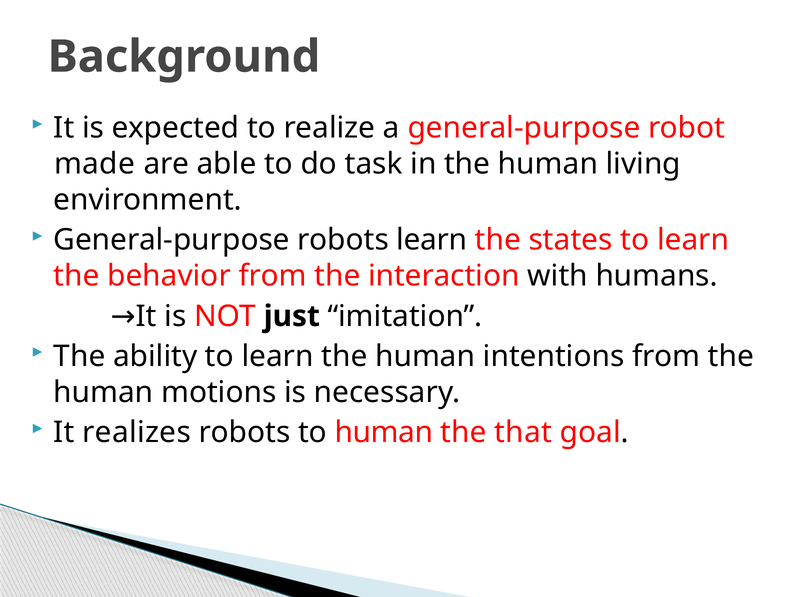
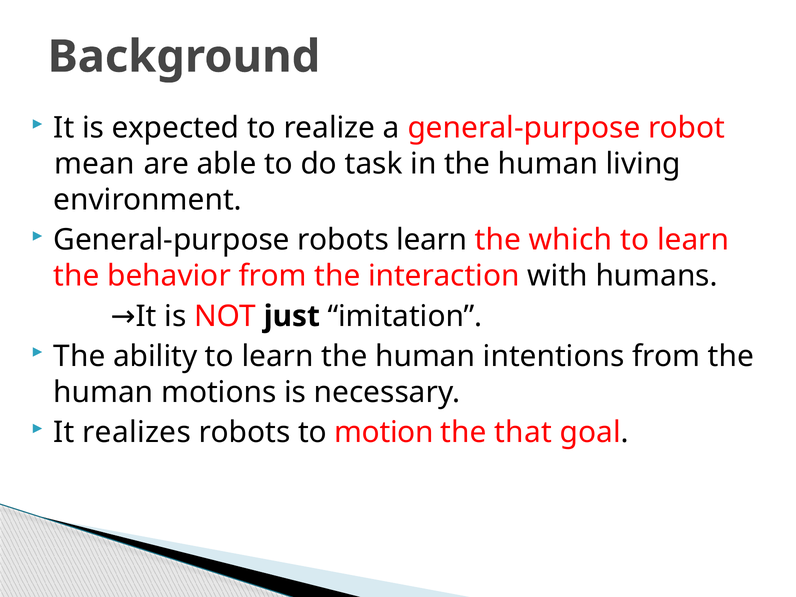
made: made -> mean (94, 164)
states: states -> which (571, 240)
to human: human -> motion (384, 433)
